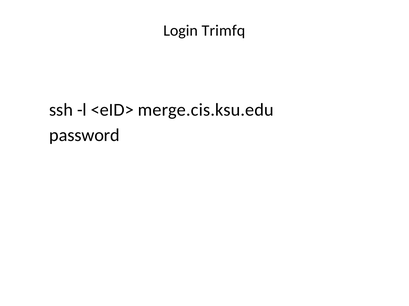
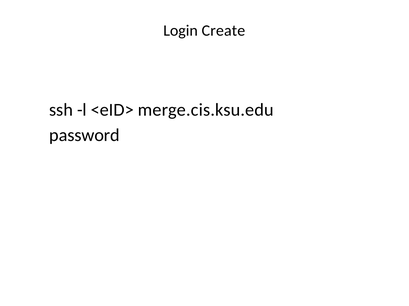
Trimfq: Trimfq -> Create (223, 31)
